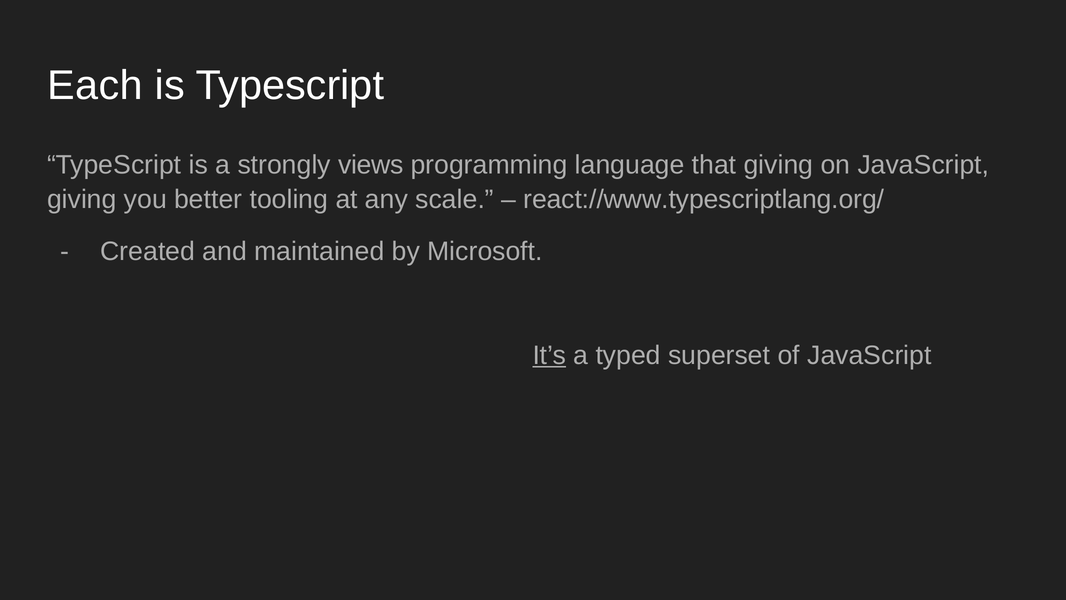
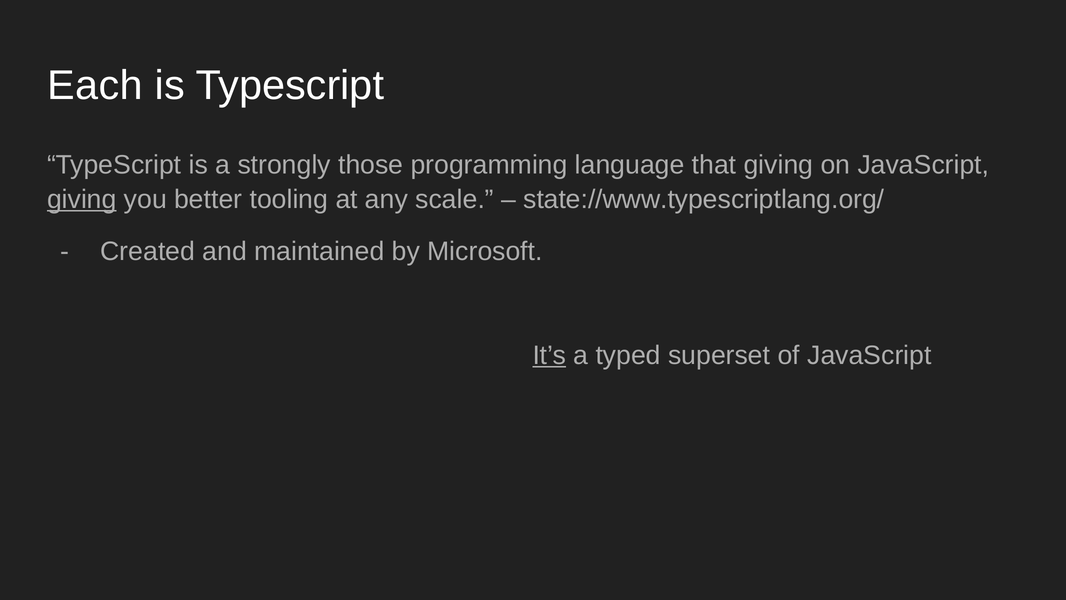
views: views -> those (371, 165)
giving underline: none -> present (82, 199)
react://www.typescriptlang.org/: react://www.typescriptlang.org/ -> state://www.typescriptlang.org/ (704, 199)
